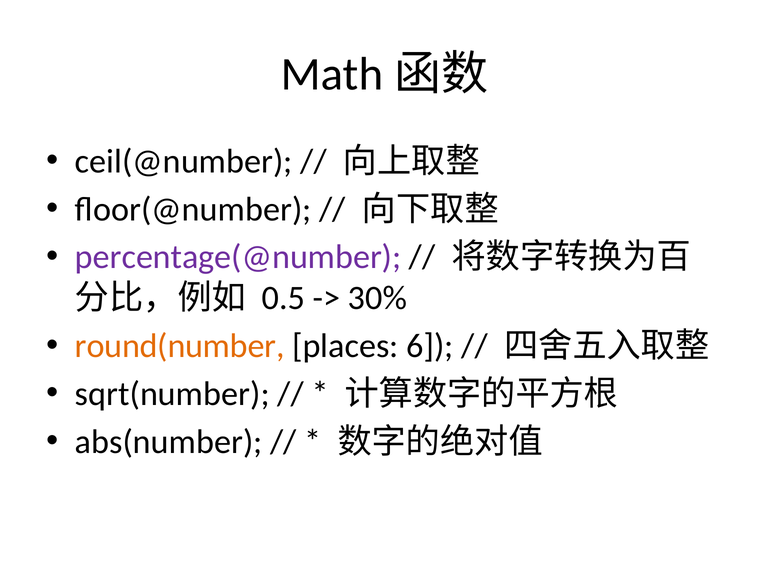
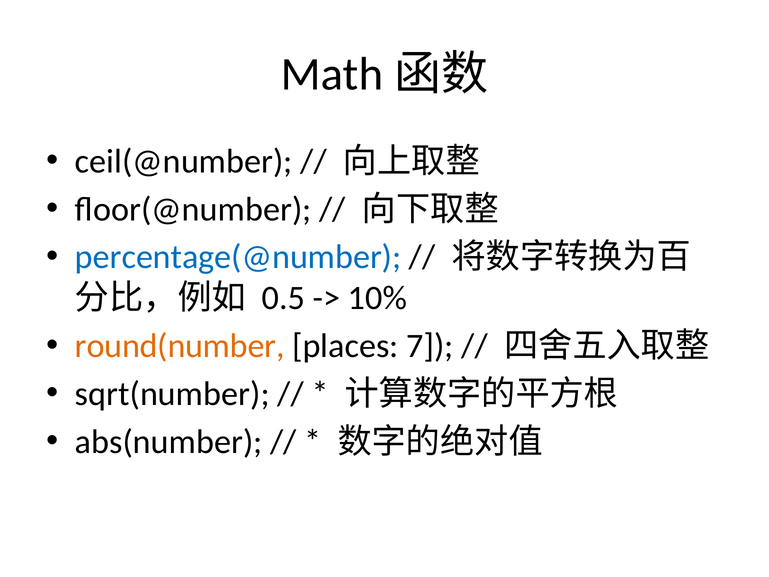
percentage(@number colour: purple -> blue (238, 257)
30%: 30% -> 10% (378, 298)
6: 6 -> 7 (430, 346)
